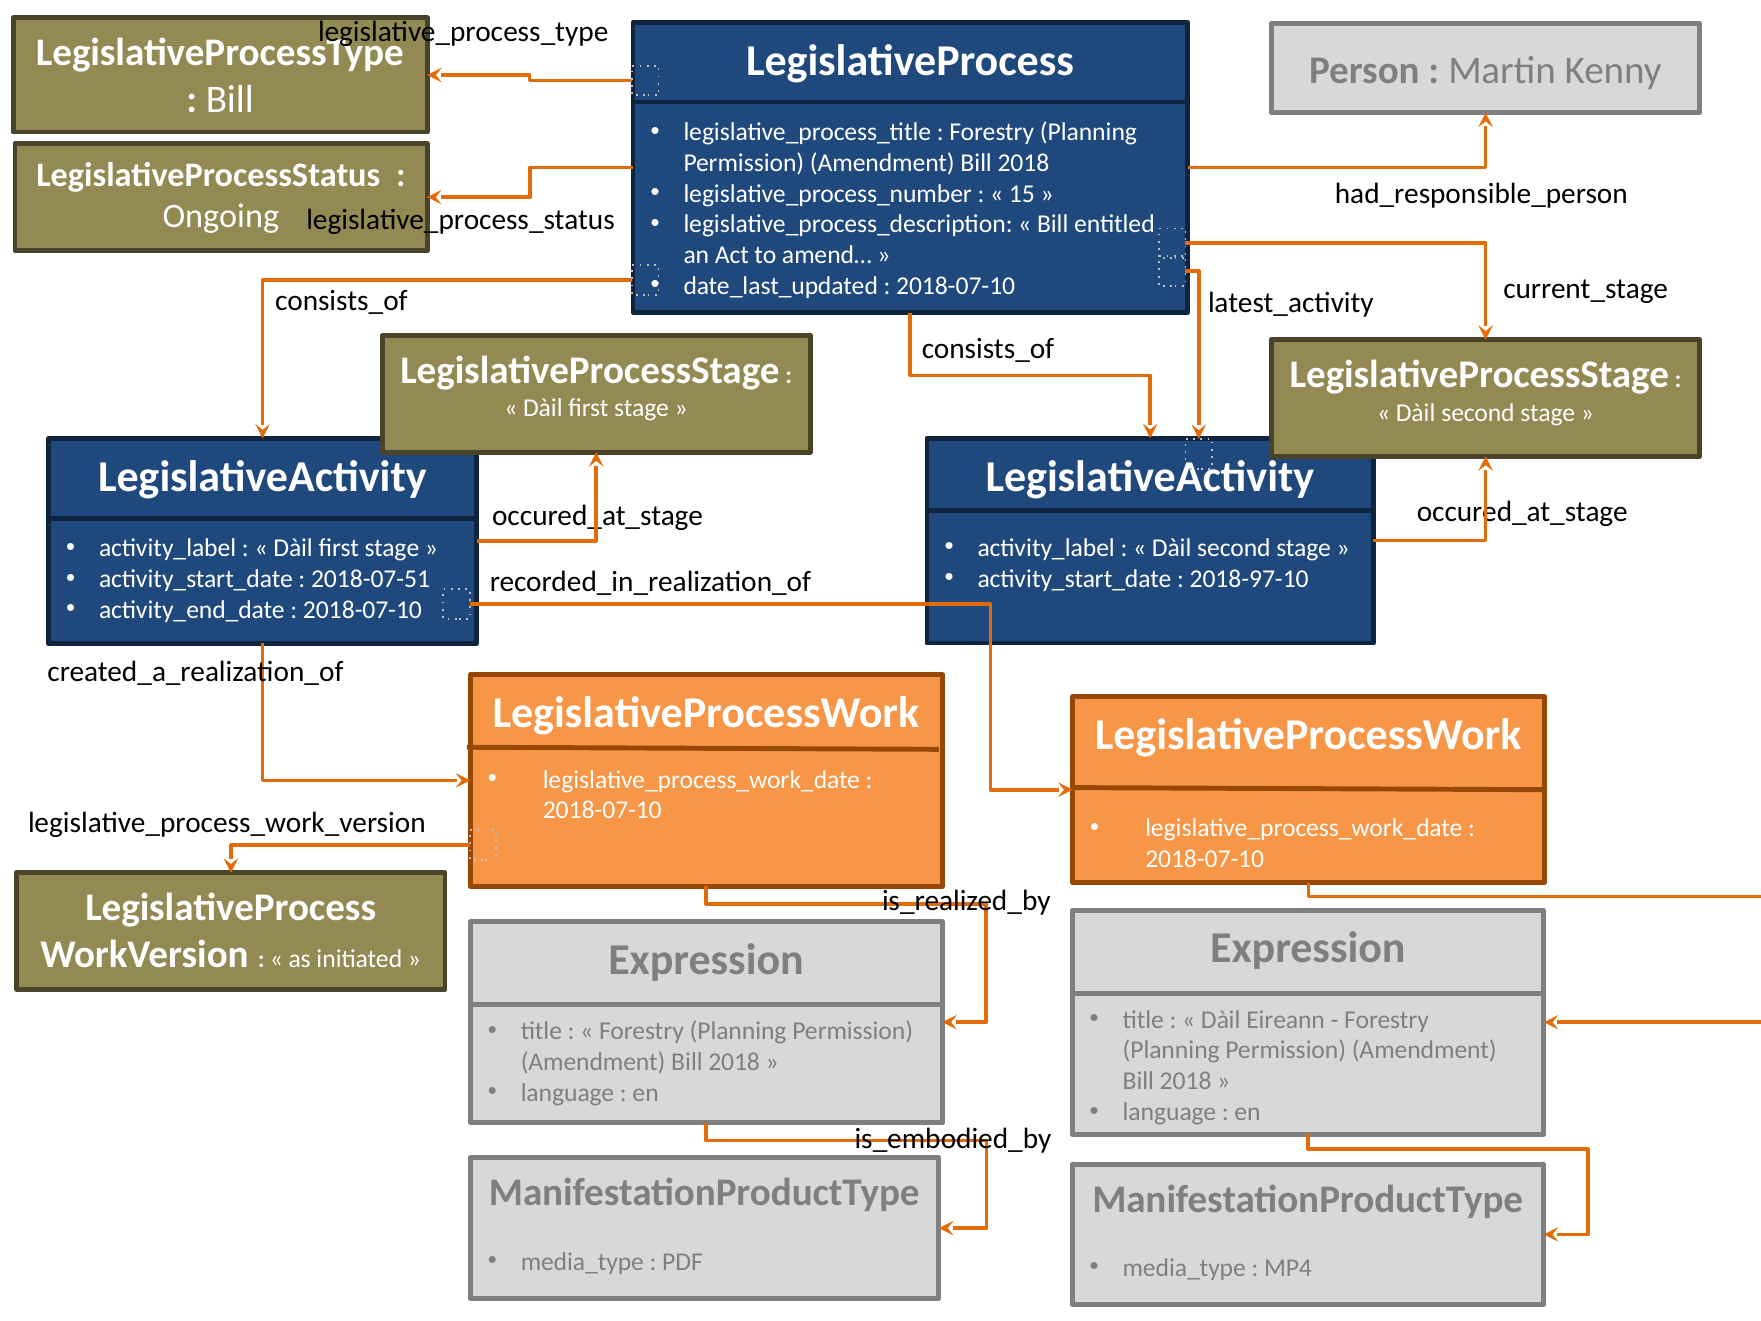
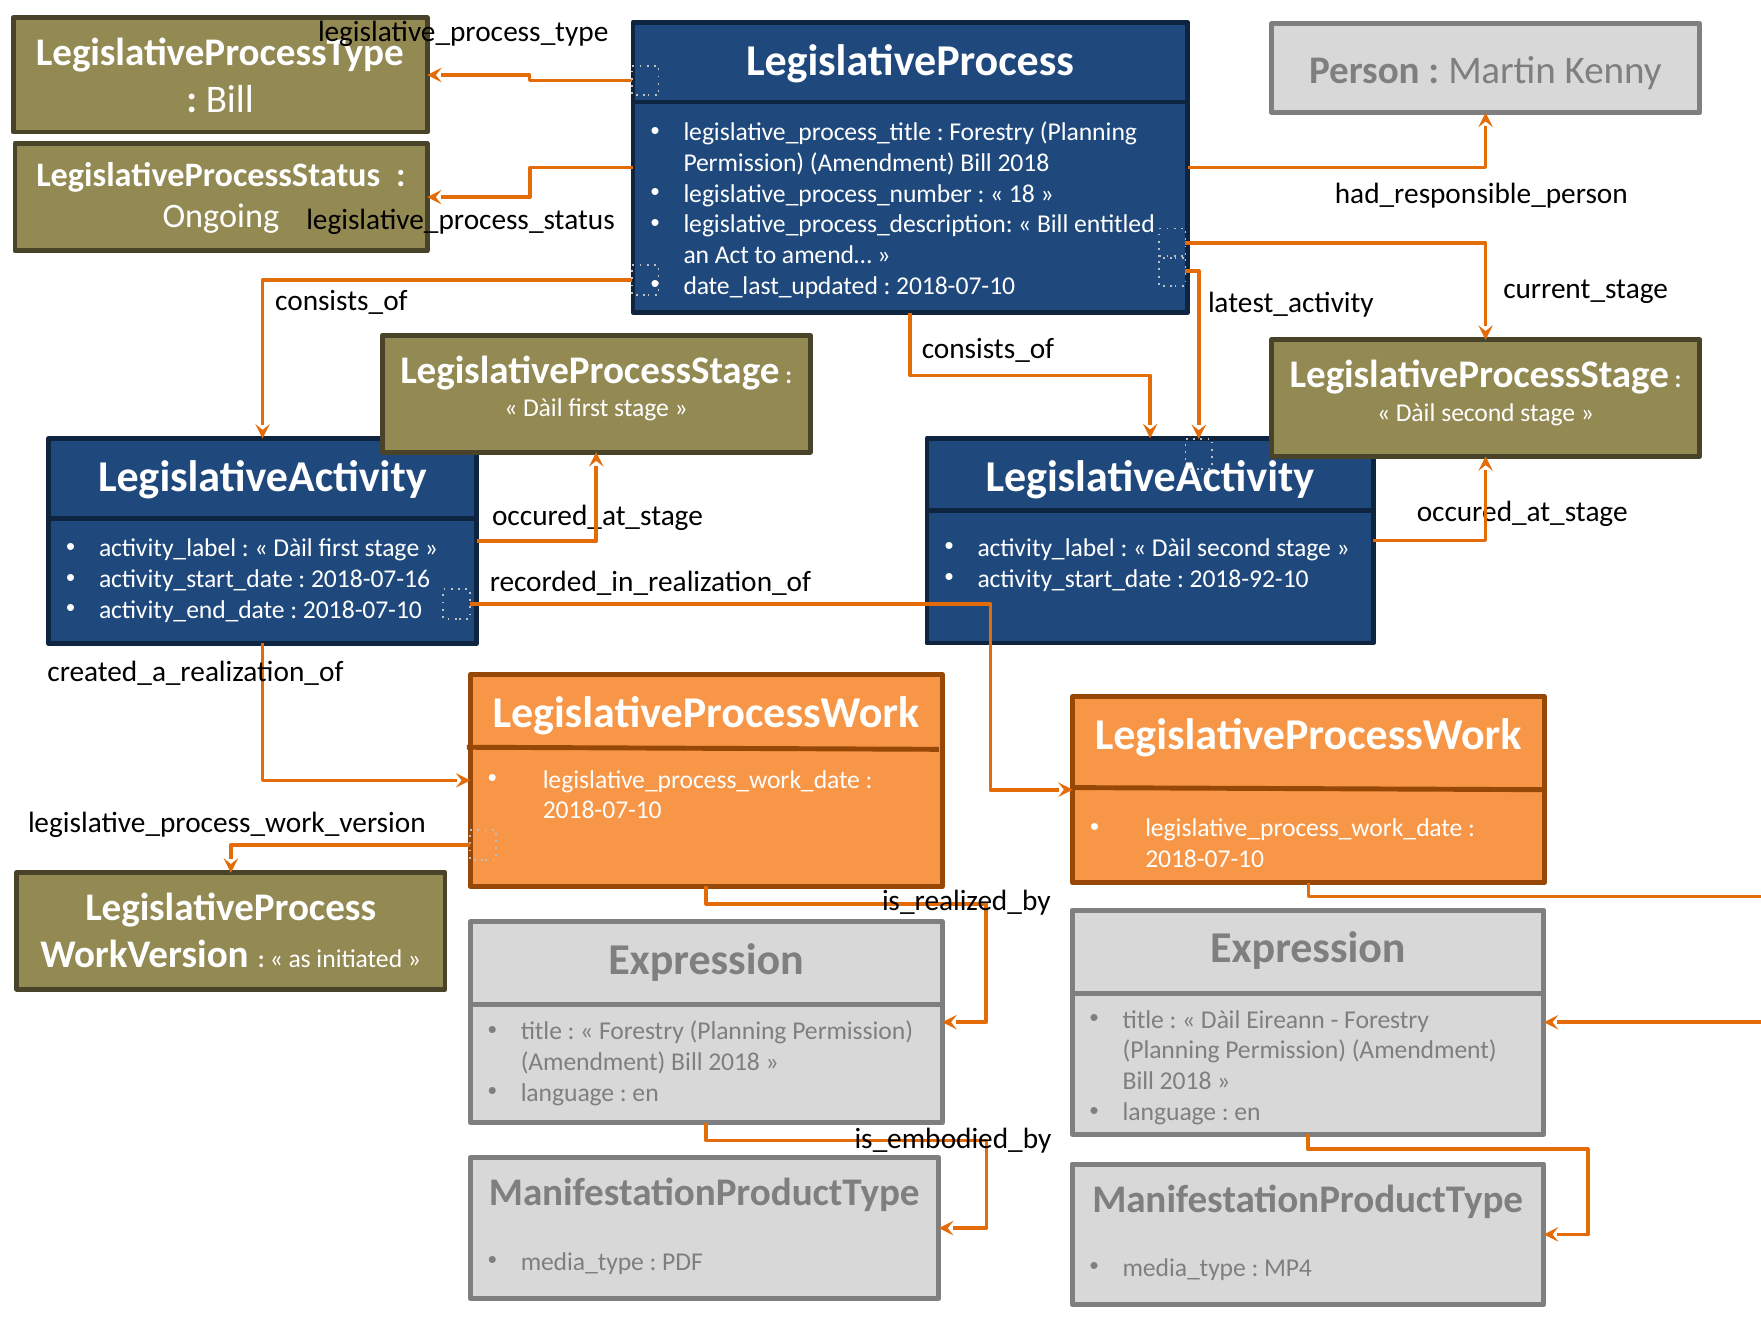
15: 15 -> 18 (1022, 194)
2018-97-10: 2018-97-10 -> 2018-92-10 (1249, 578)
2018-07-51: 2018-07-51 -> 2018-07-16 (371, 579)
